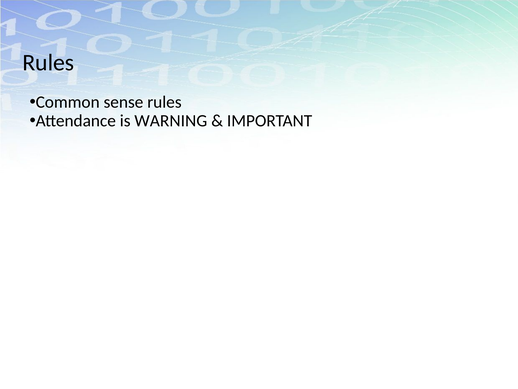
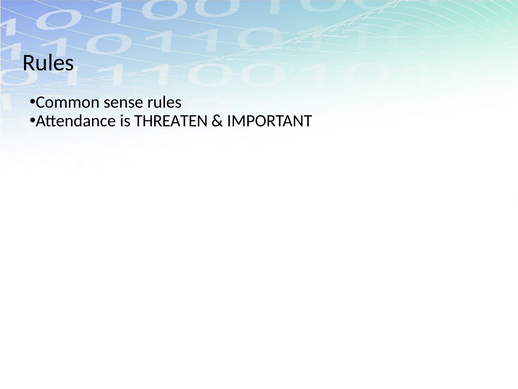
WARNING: WARNING -> THREATEN (171, 121)
